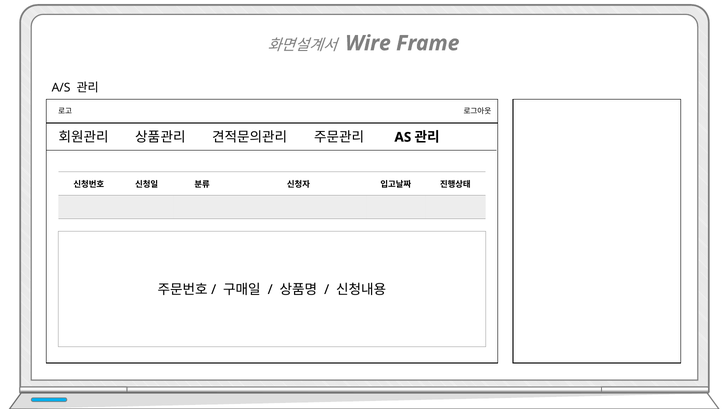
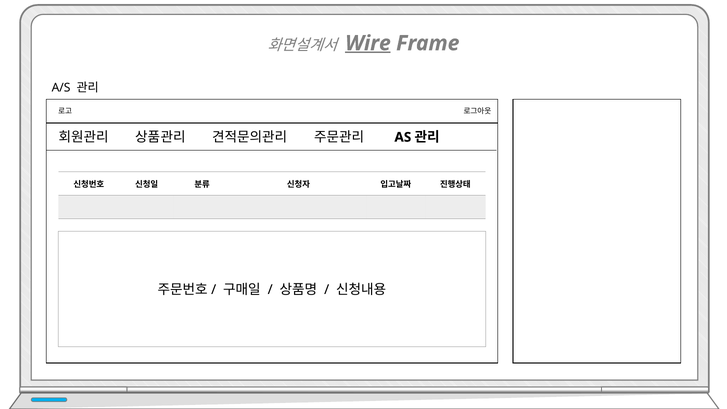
Wire underline: none -> present (368, 43)
